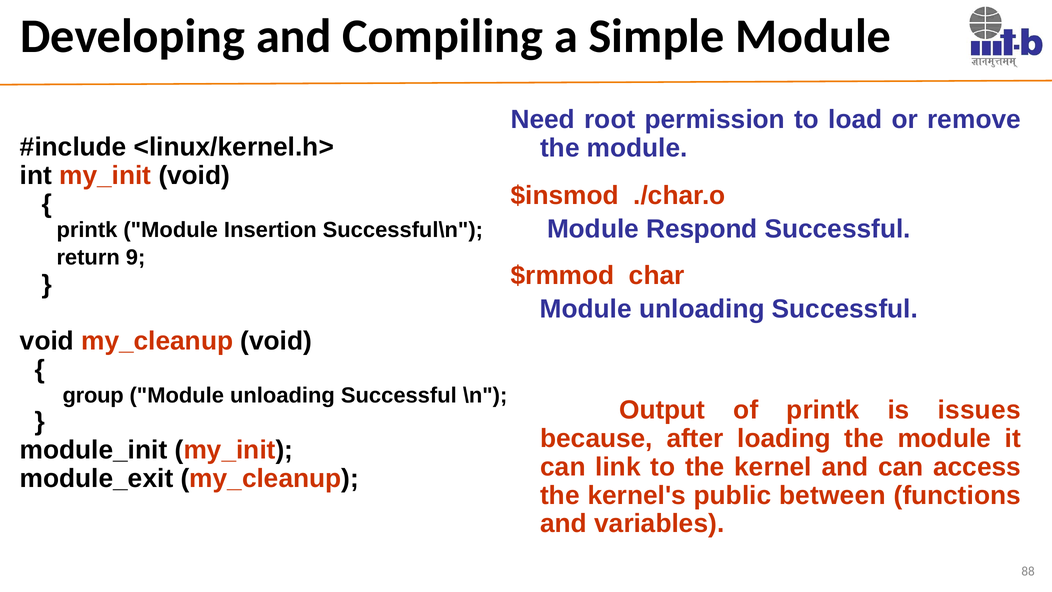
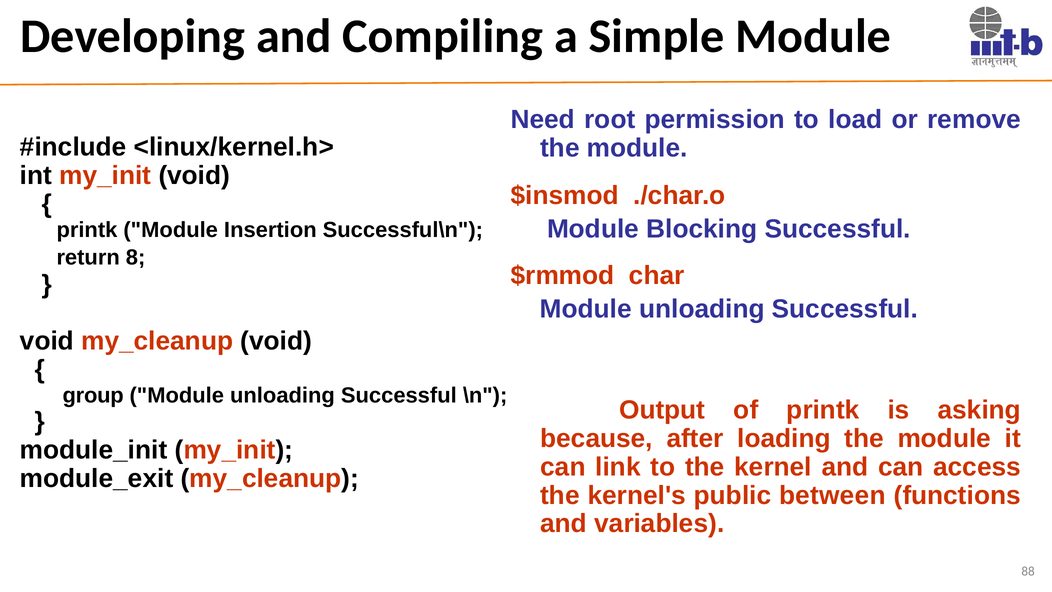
Respond: Respond -> Blocking (702, 229)
9: 9 -> 8 (136, 257)
issues: issues -> asking (979, 410)
